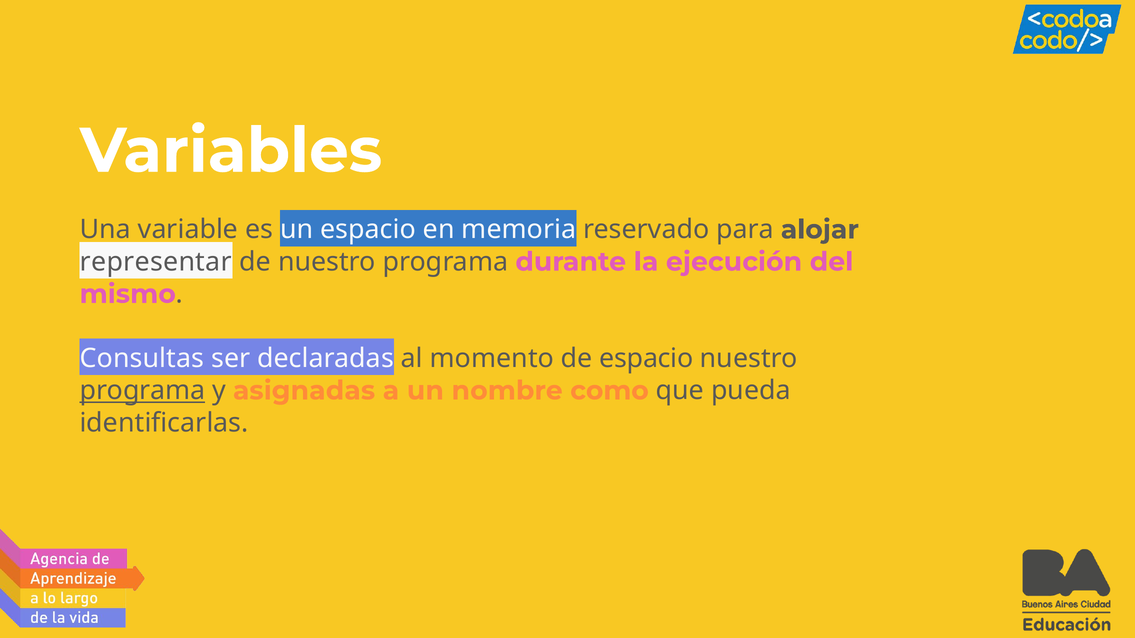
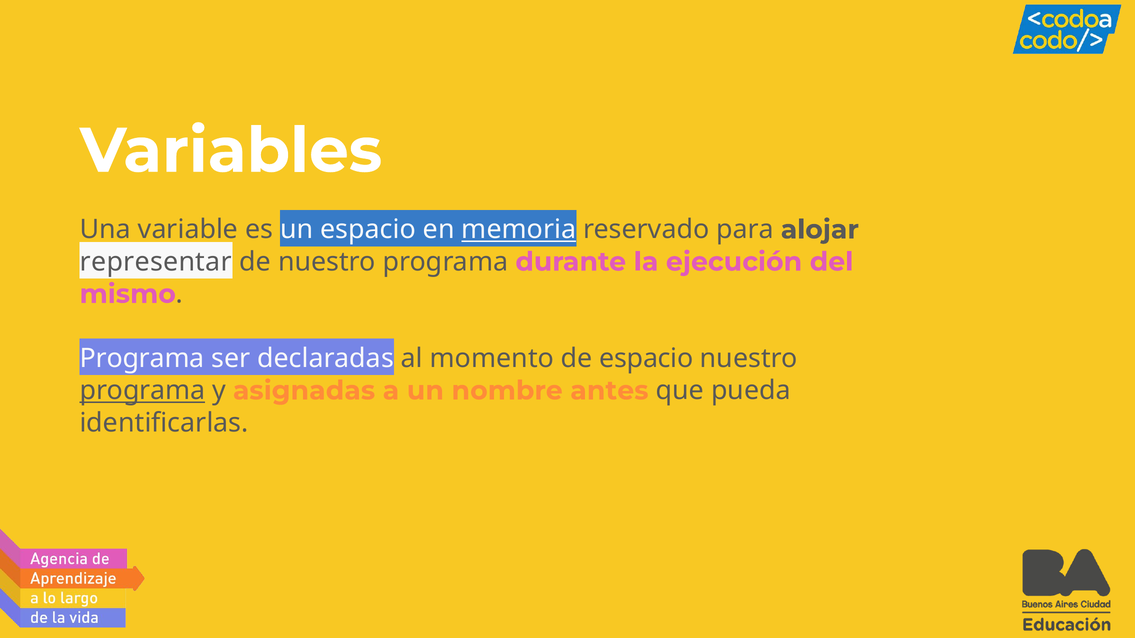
memoria underline: none -> present (519, 230)
Consultas: Consultas -> Programa (142, 359)
como: como -> antes (609, 391)
